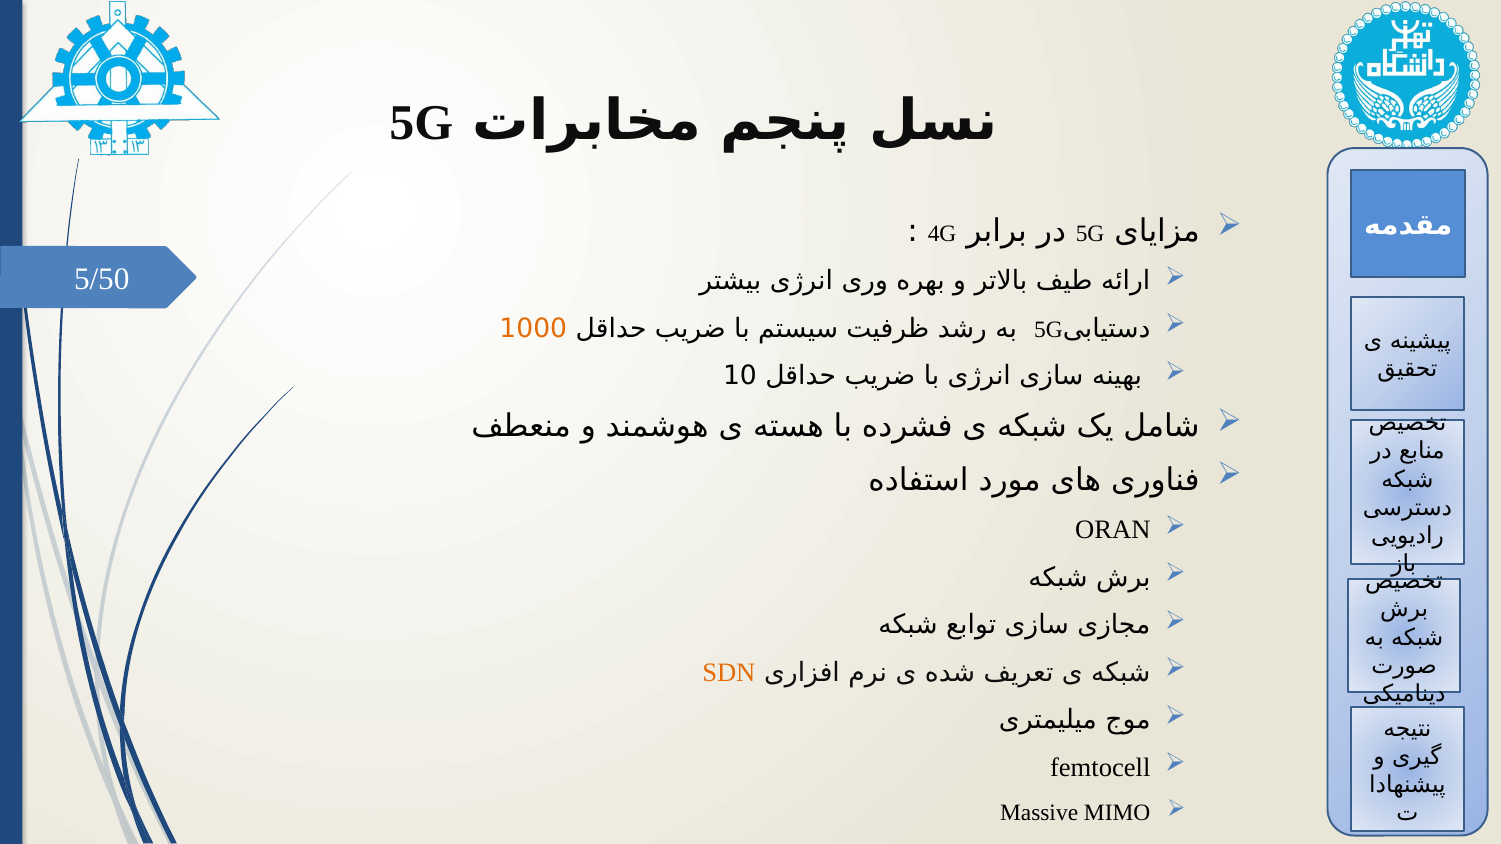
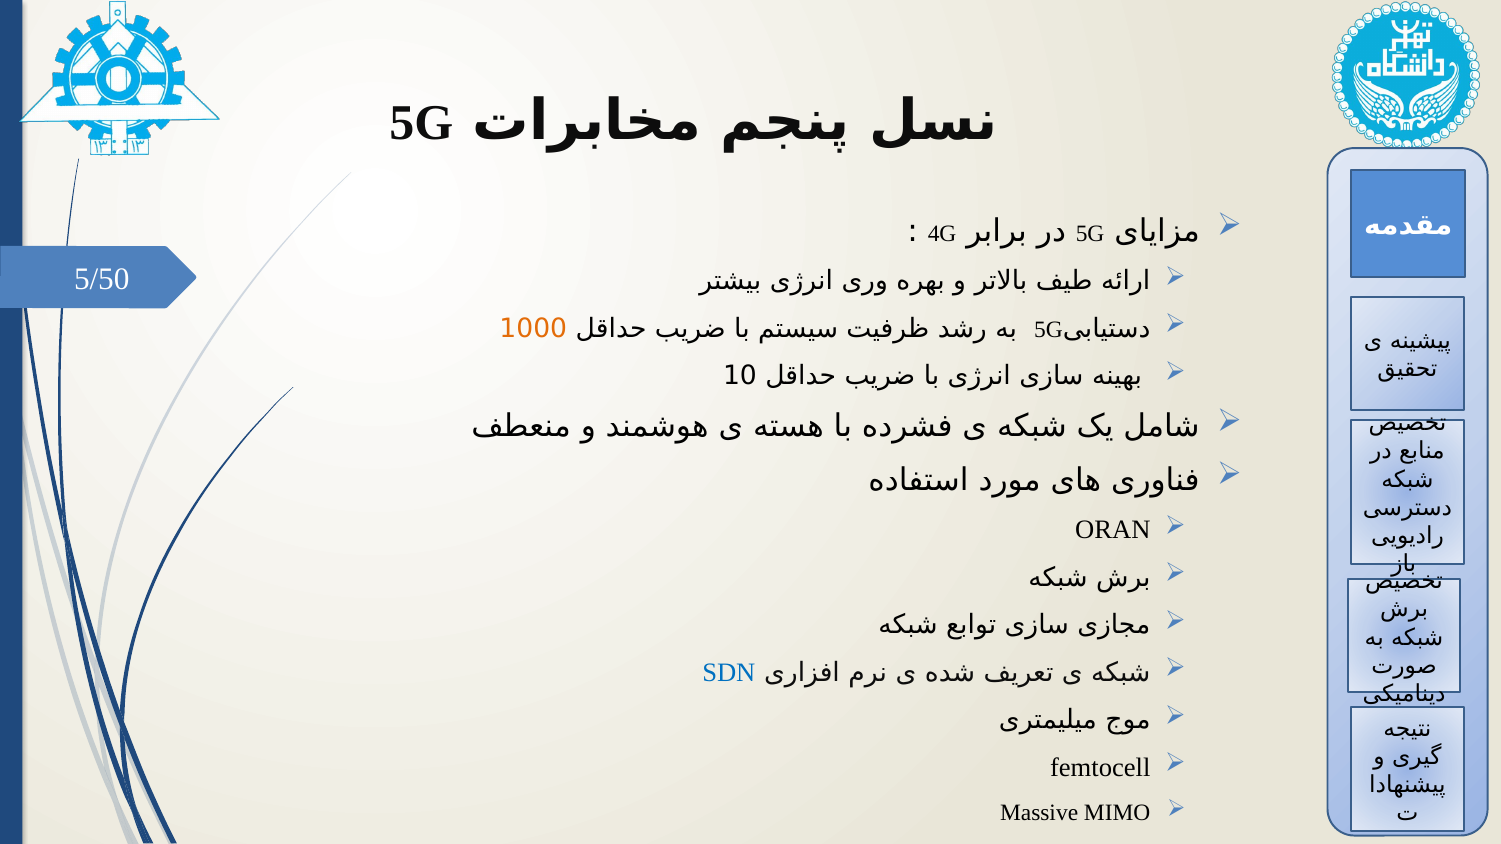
SDN colour: orange -> blue (729, 673)
